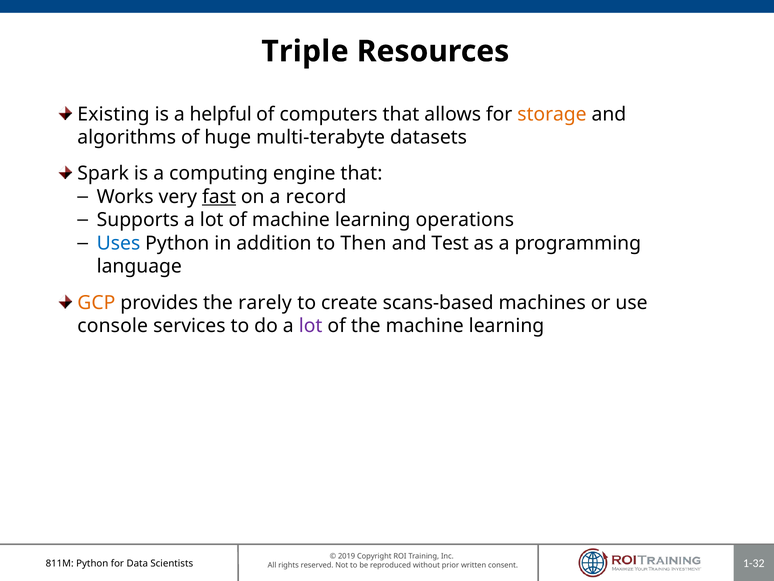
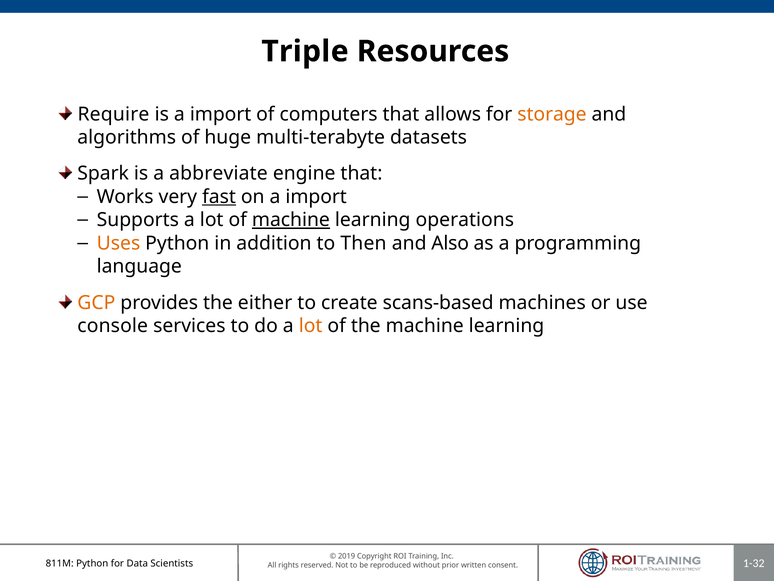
Existing: Existing -> Require (113, 114)
is a helpful: helpful -> import (221, 114)
computing: computing -> abbreviate (218, 173)
on a record: record -> import (316, 197)
machine underline: none -> present (291, 220)
Uses colour: blue -> orange (118, 243)
Test: Test -> Also (450, 243)
rarely: rarely -> either (265, 302)
lot colour: purple -> orange (311, 326)
